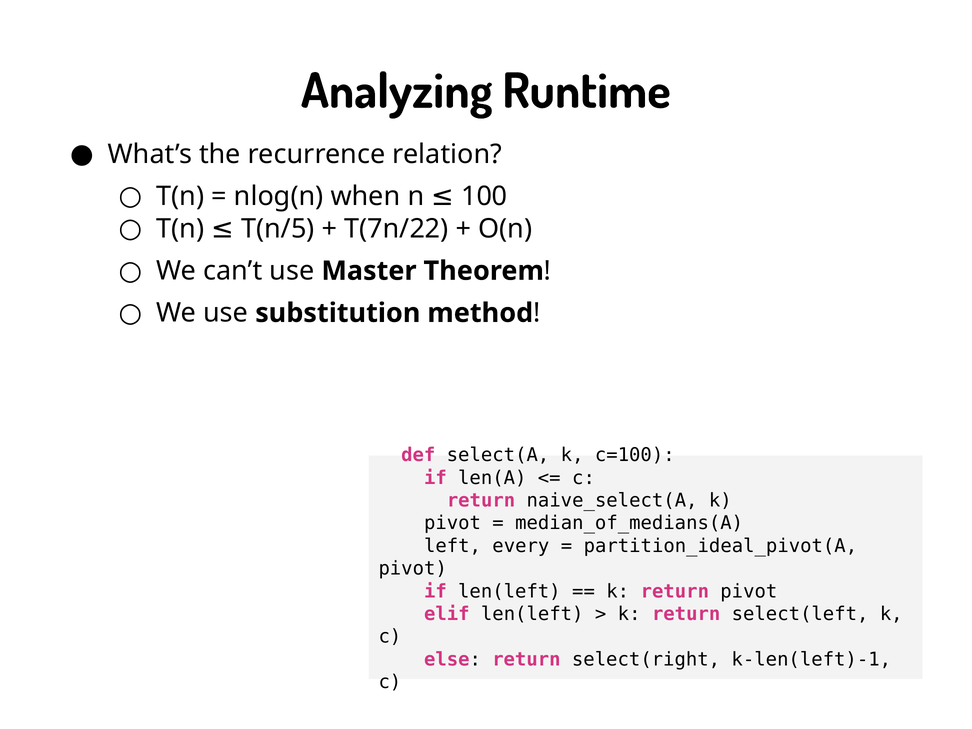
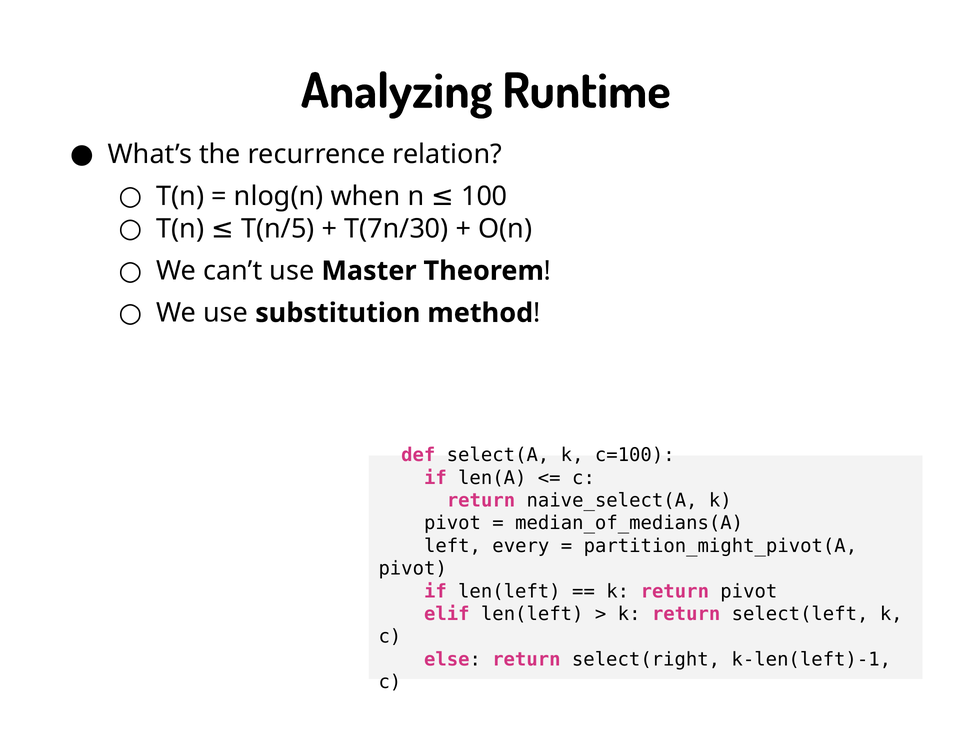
T(7n/22: T(7n/22 -> T(7n/30 (396, 229)
partition_ideal_pivot(A: partition_ideal_pivot(A -> partition_might_pivot(A (720, 546)
